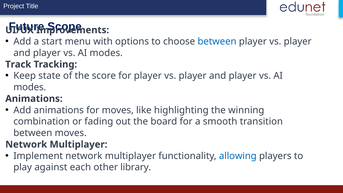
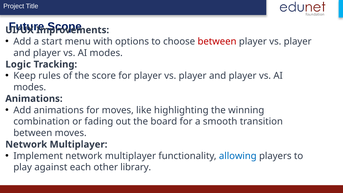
between colour: blue -> red (217, 41)
Track: Track -> Logic (18, 64)
state: state -> rules (49, 76)
